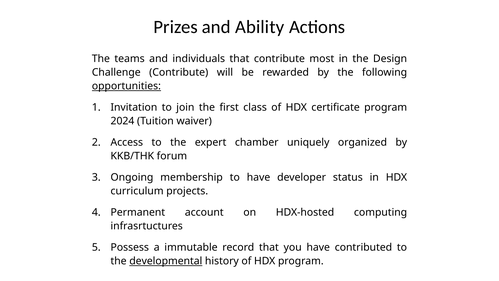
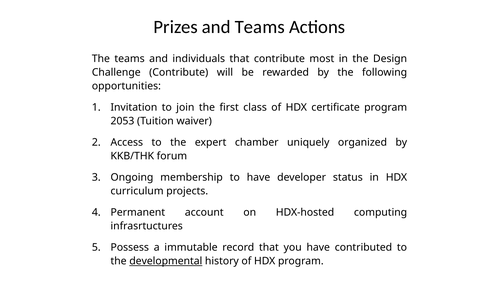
and Ability: Ability -> Teams (260, 27)
opportunities underline: present -> none (126, 86)
2024: 2024 -> 2053 (122, 121)
